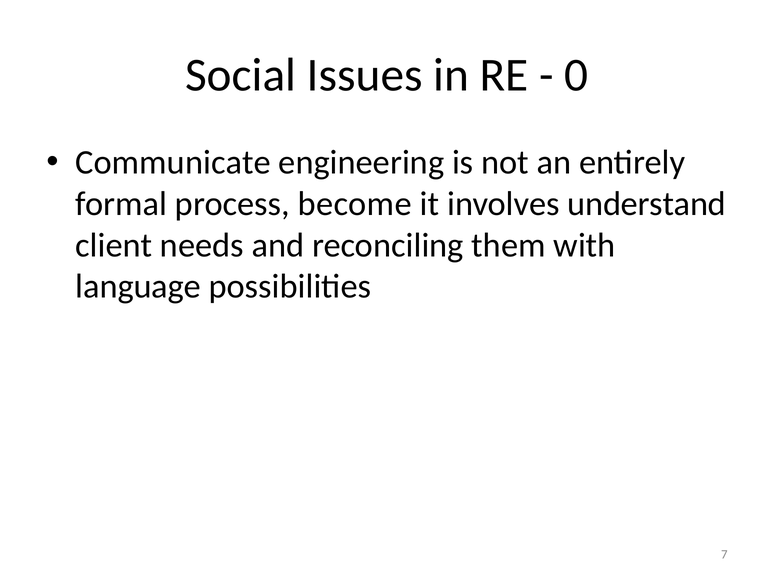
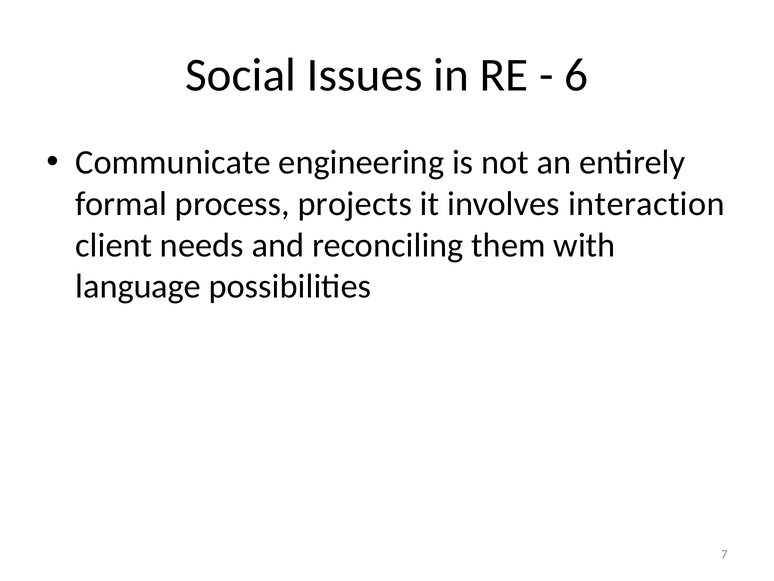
0: 0 -> 6 (576, 75)
become: become -> projects (355, 204)
understand: understand -> interaction (646, 204)
